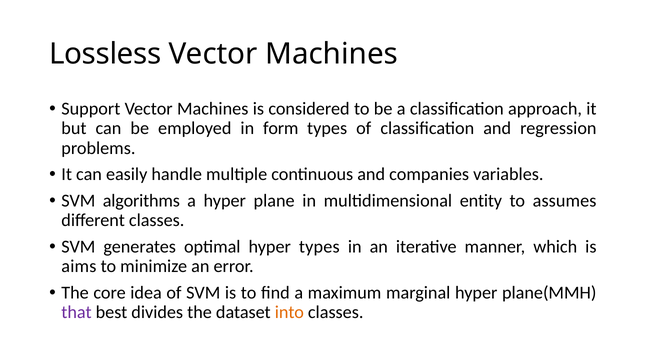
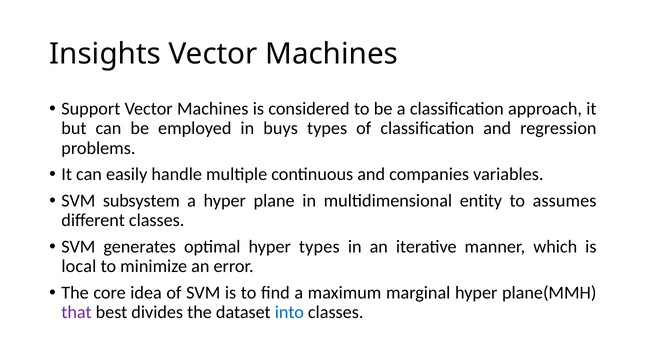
Lossless: Lossless -> Insights (105, 54)
form: form -> buys (281, 129)
algorithms: algorithms -> subsystem (141, 201)
aims: aims -> local (79, 267)
into colour: orange -> blue (289, 313)
